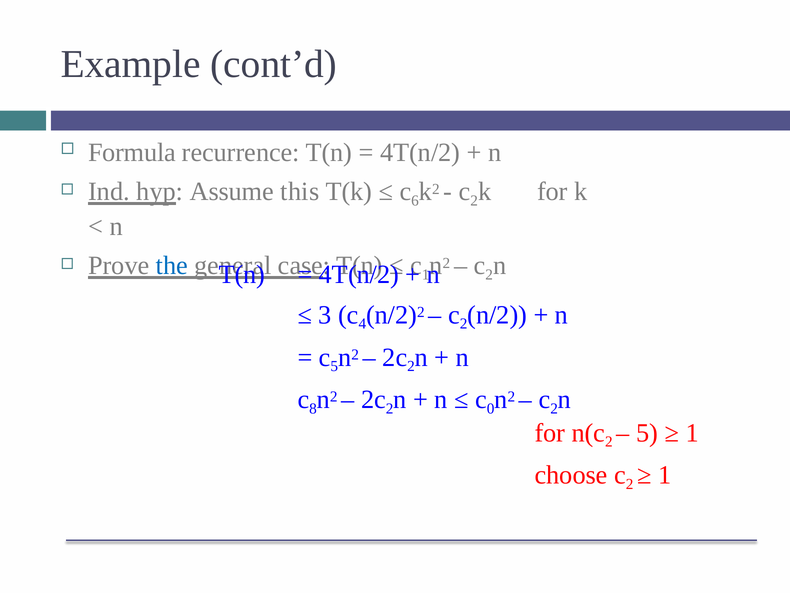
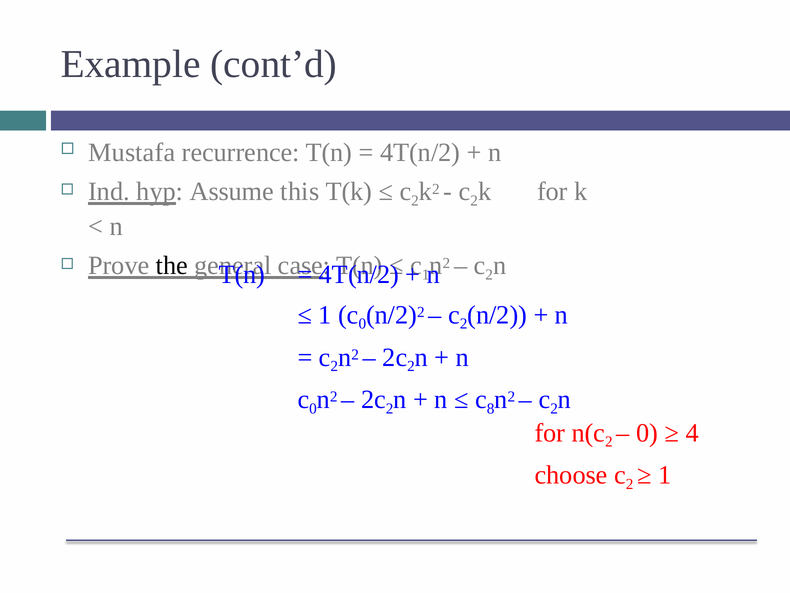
Formula: Formula -> Mustafa (132, 152)
6: 6 -> 2 (415, 200)
the colour: blue -> black (172, 266)
3: 3 -> 1 (325, 315)
4: 4 -> 0 (362, 324)
5: 5 -> 2 (334, 366)
8: 8 -> 0 (313, 408)
0: 0 -> 8 (491, 408)
5: 5 -> 0 (647, 432)
1: 1 -> 4 (692, 432)
